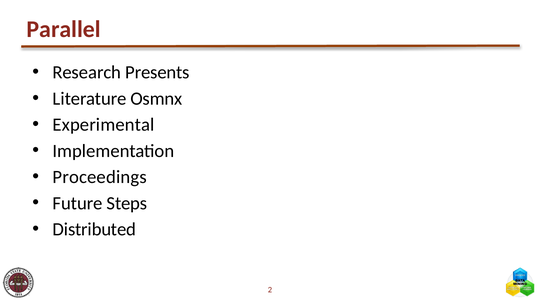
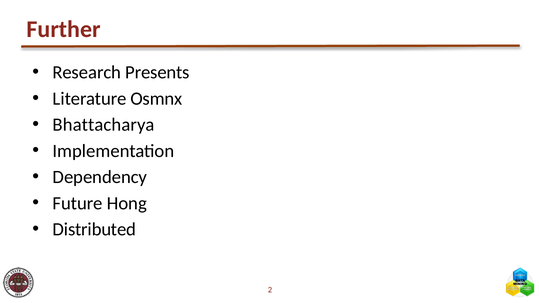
Parallel: Parallel -> Further (64, 29)
Experimental: Experimental -> Bhattacharya (104, 125)
Proceedings: Proceedings -> Dependency (100, 177)
Steps: Steps -> Hong (127, 203)
